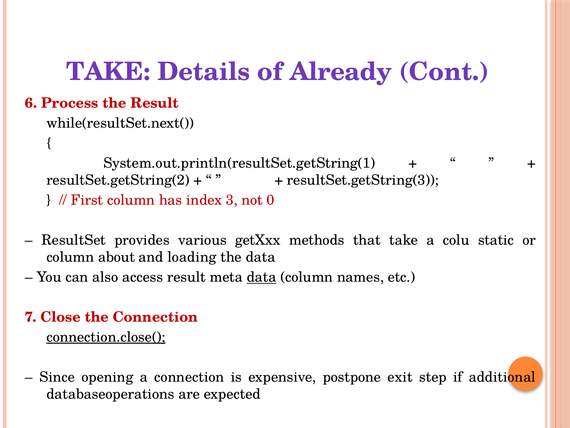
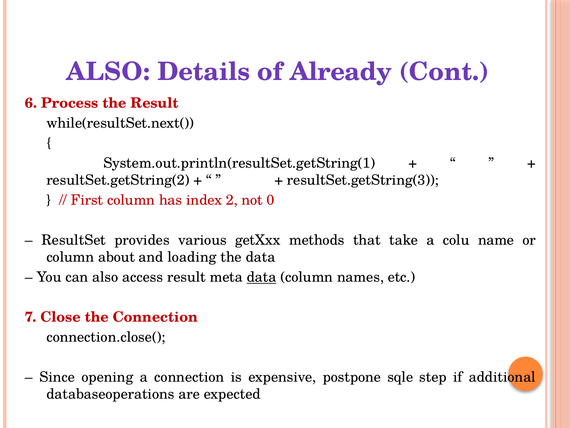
TAKE: TAKE -> ALSO (108, 72)
3: 3 -> 2 (232, 200)
static: static -> name (496, 240)
connection.close( underline: present -> none (106, 337)
exit: exit -> sqle (400, 377)
